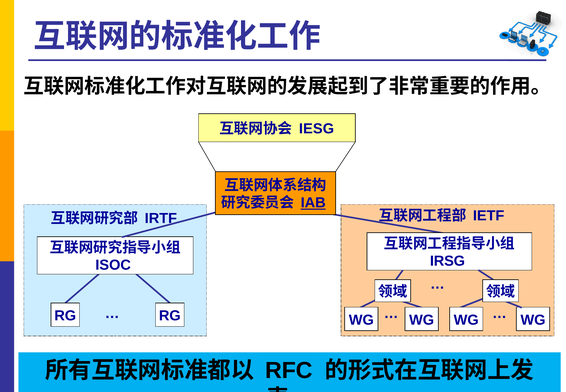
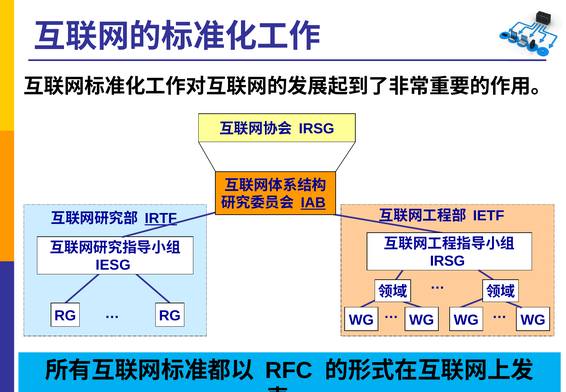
IESG: IESG -> IRSG (317, 129)
IRTF underline: none -> present (161, 218)
ISOC: ISOC -> IESG (113, 265)
